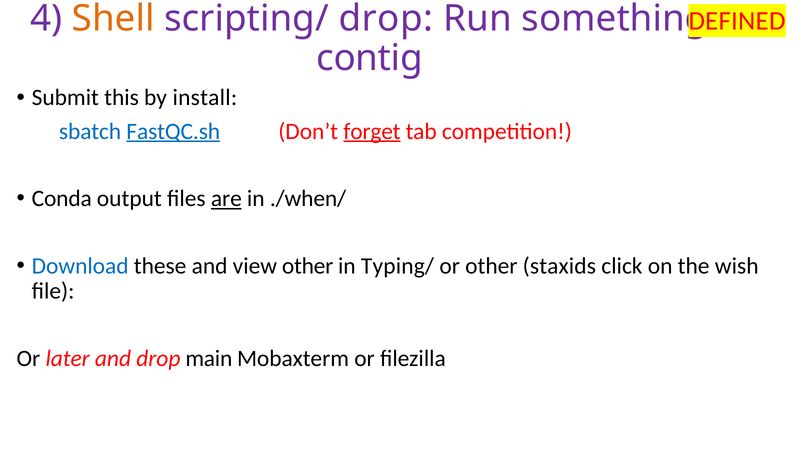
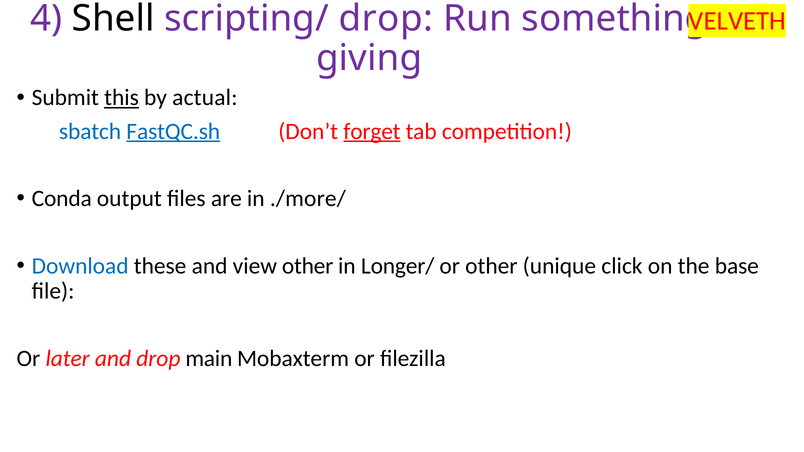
Shell colour: orange -> black (113, 18)
DEFINED: DEFINED -> VELVETH (737, 21)
contig: contig -> giving (369, 58)
this underline: none -> present (122, 98)
install: install -> actual (205, 98)
are underline: present -> none (226, 199)
./when/: ./when/ -> ./more/ (308, 199)
Typing/: Typing/ -> Longer/ (398, 266)
staxids: staxids -> unique (559, 266)
wish: wish -> base (737, 266)
